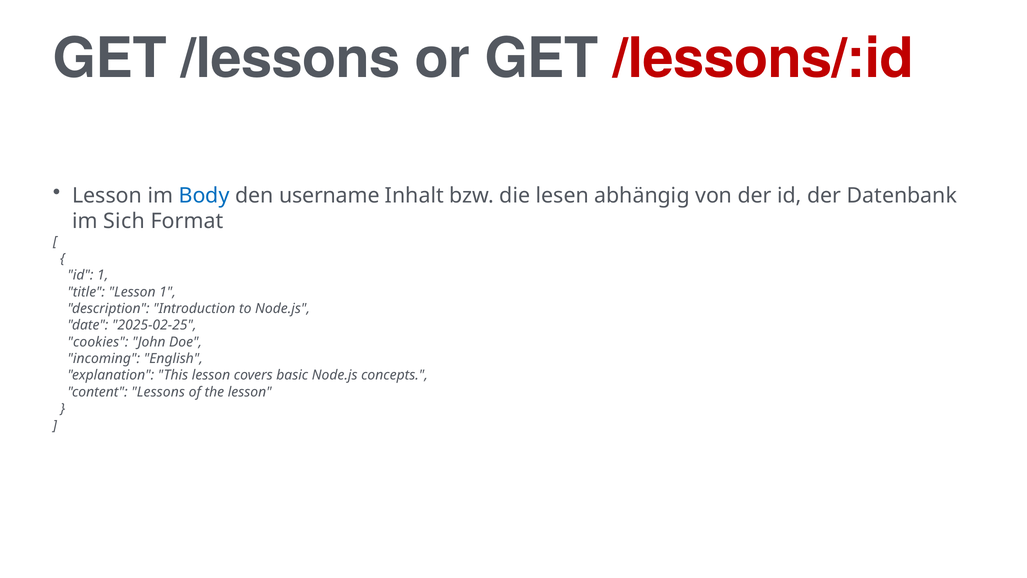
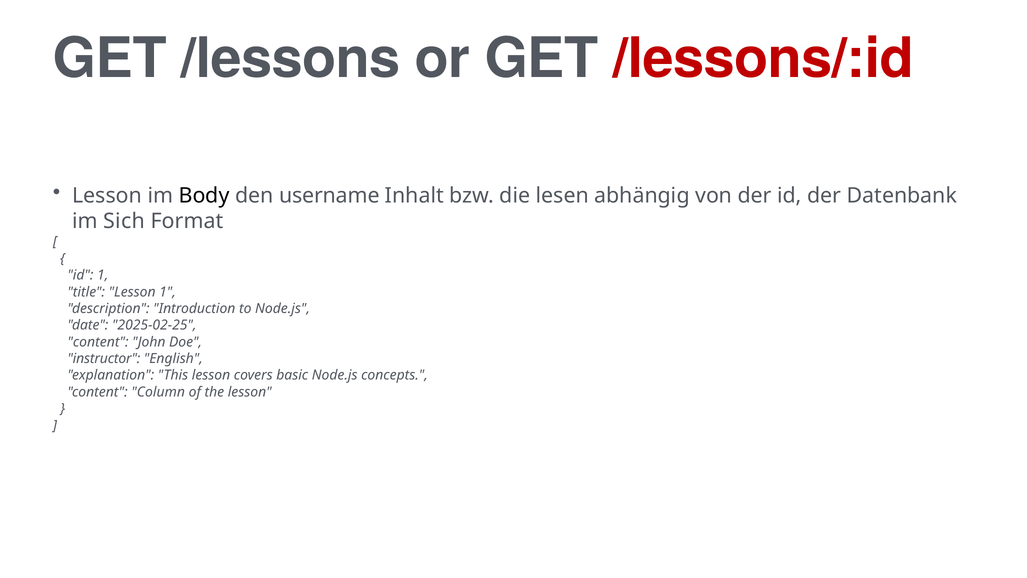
Body colour: blue -> black (204, 195)
cookies: cookies -> content (98, 342)
incoming: incoming -> instructor (104, 358)
Lessons: Lessons -> Column (158, 392)
